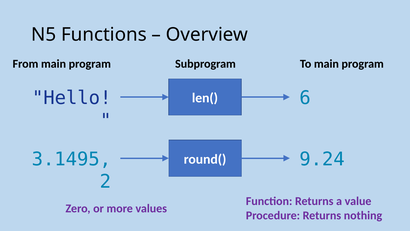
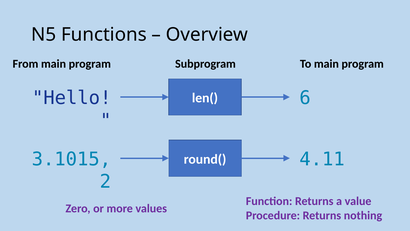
3.1495: 3.1495 -> 3.1015 (71, 159)
9.24: 9.24 -> 4.11 (322, 159)
